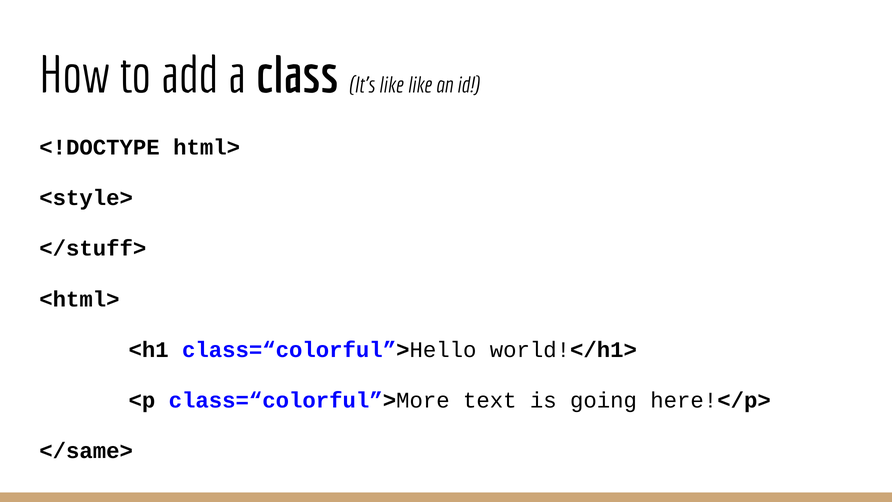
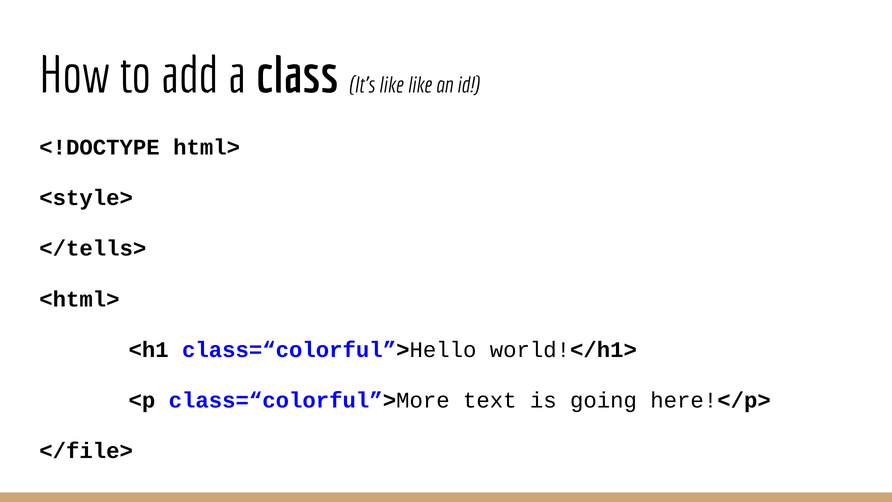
</stuff>: </stuff> -> </tells> (93, 249)
</same>: </same> -> </file> (86, 451)
